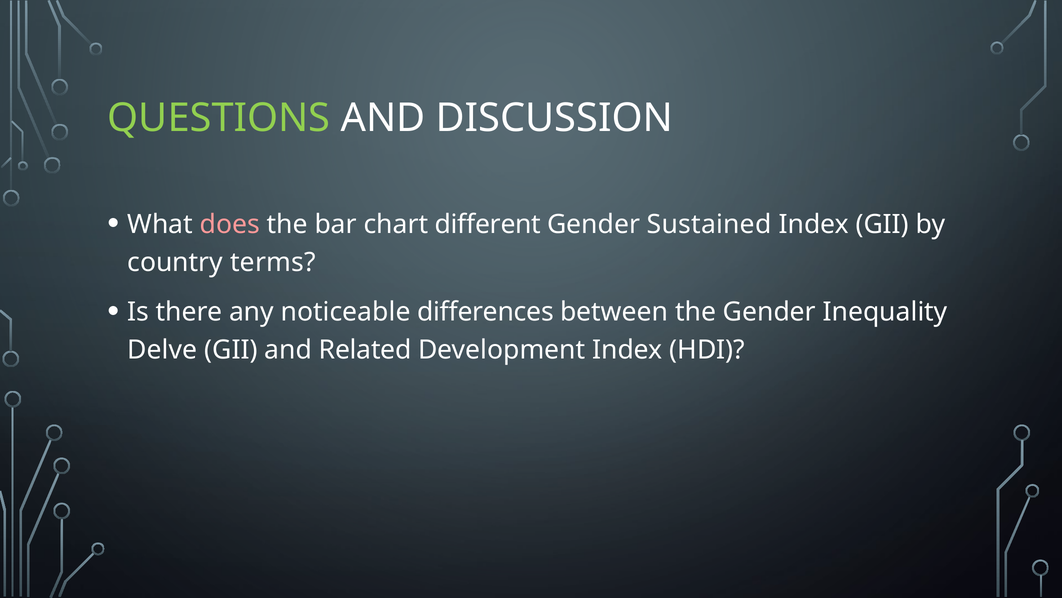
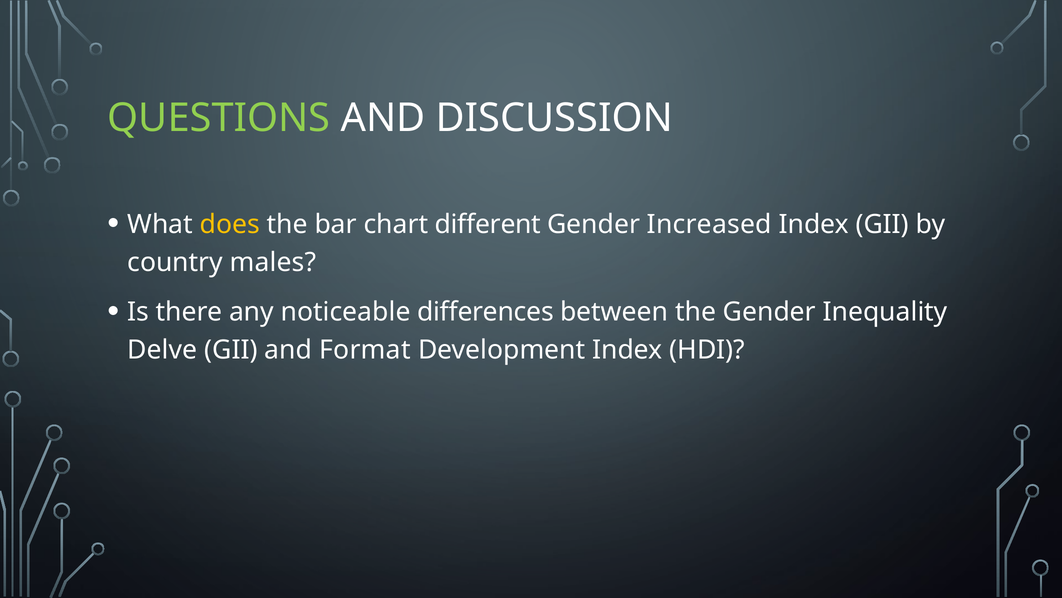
does colour: pink -> yellow (230, 224)
Sustained: Sustained -> Increased (709, 224)
terms: terms -> males (273, 262)
Related: Related -> Format (365, 350)
